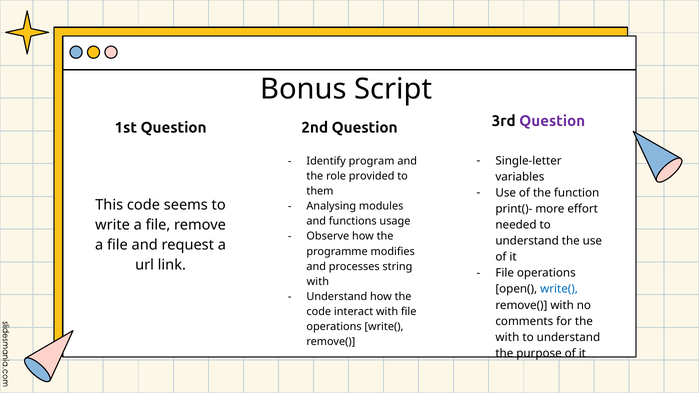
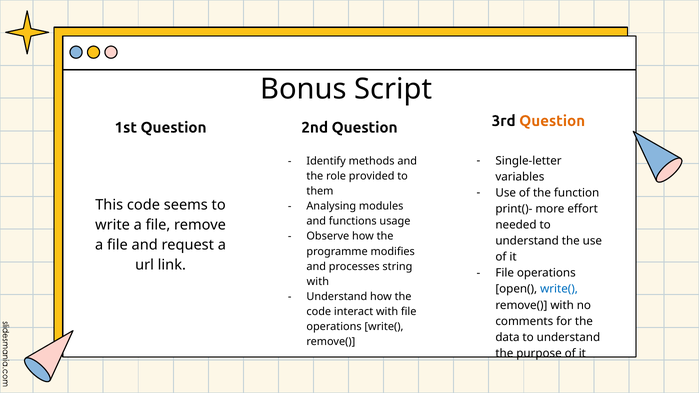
Question colour: purple -> orange (552, 121)
program: program -> methods (372, 161)
with: with -> data (507, 337)
